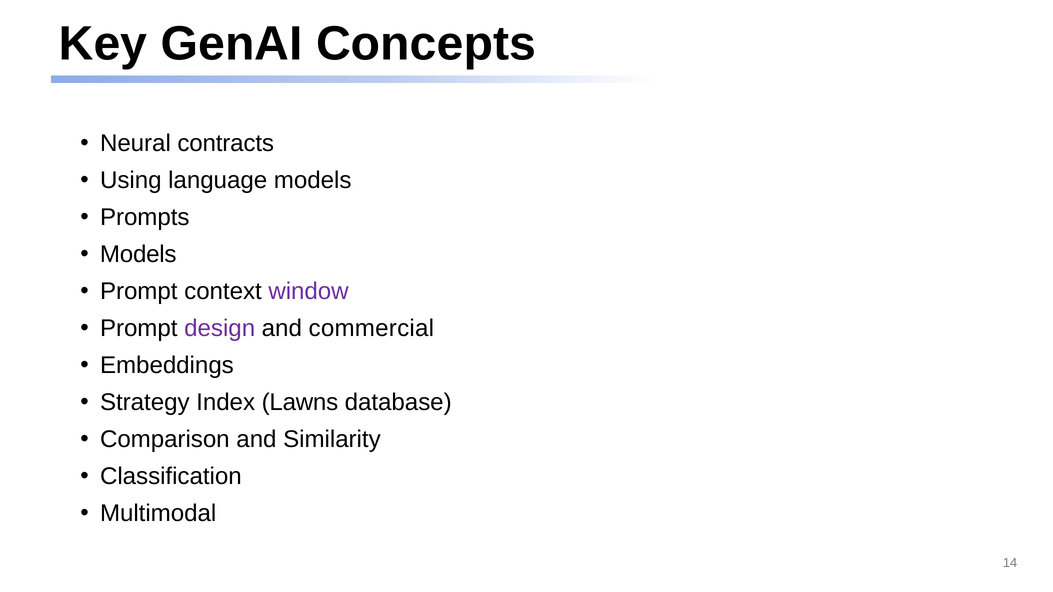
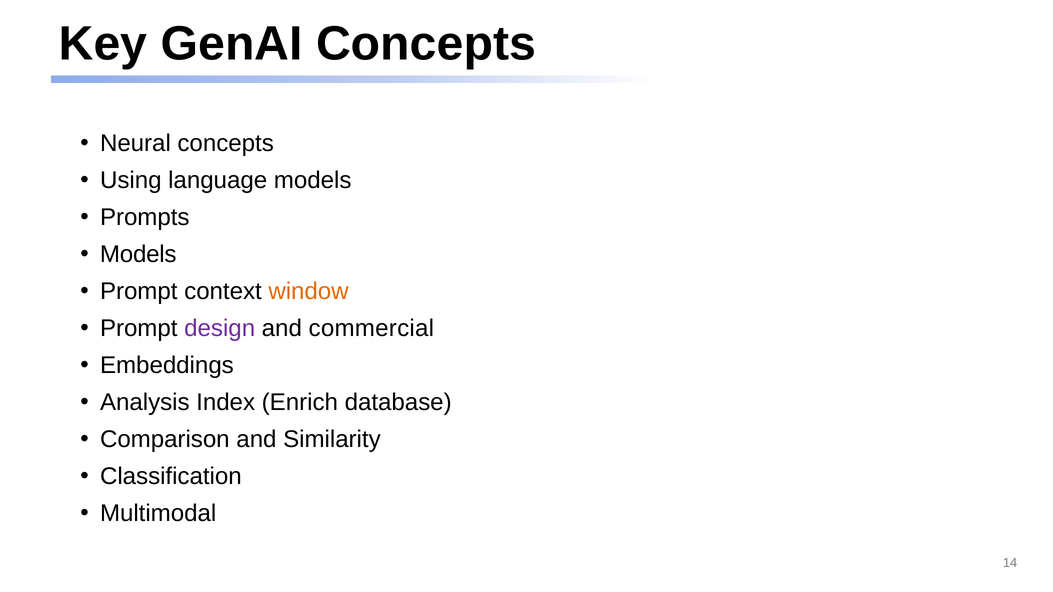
Neural contracts: contracts -> concepts (226, 143)
window colour: purple -> orange (309, 291)
Strategy: Strategy -> Analysis (145, 403)
Lawns: Lawns -> Enrich (300, 403)
